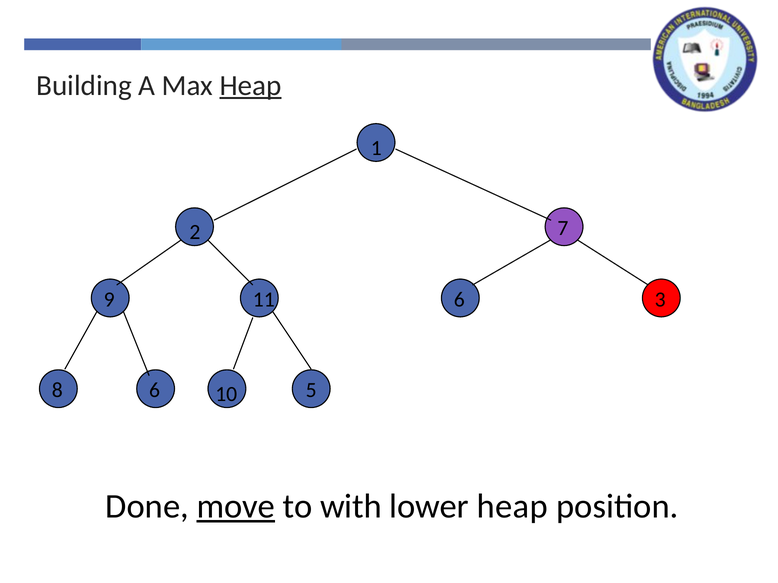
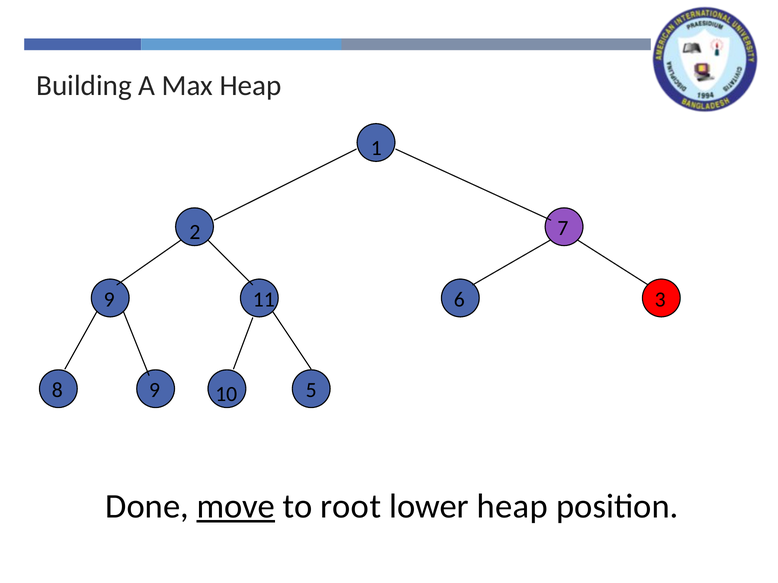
Heap underline: present -> none (251, 86)
6: 6 -> 9 (155, 391)
with: with -> root (351, 507)
